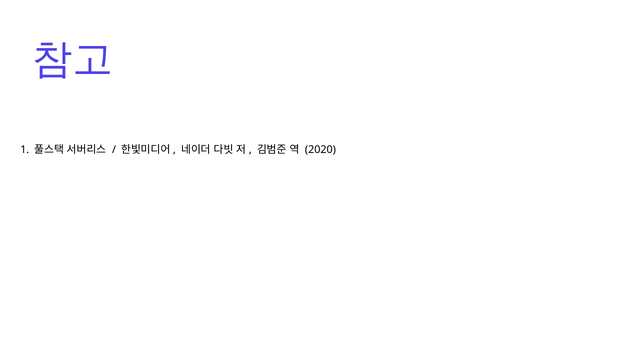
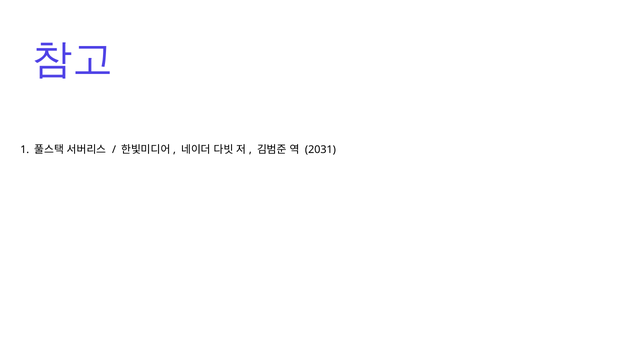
2020: 2020 -> 2031 (320, 150)
